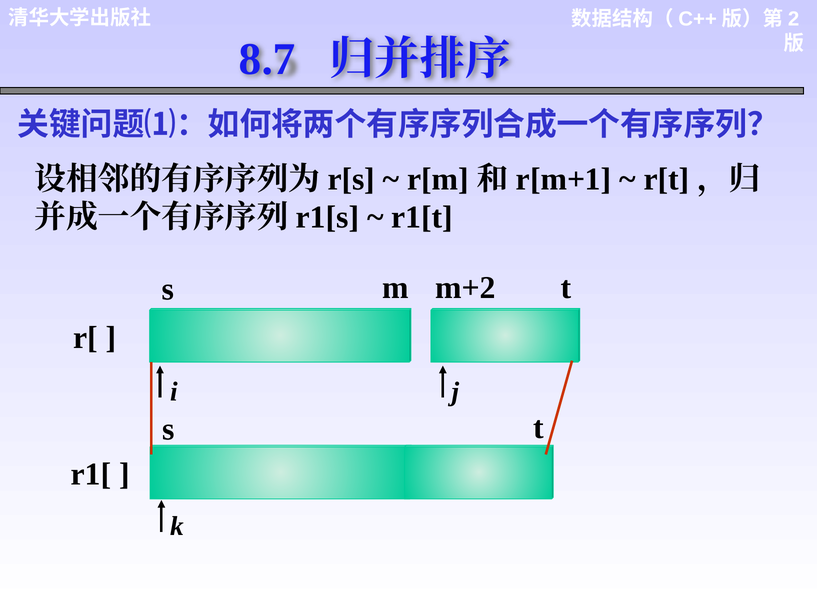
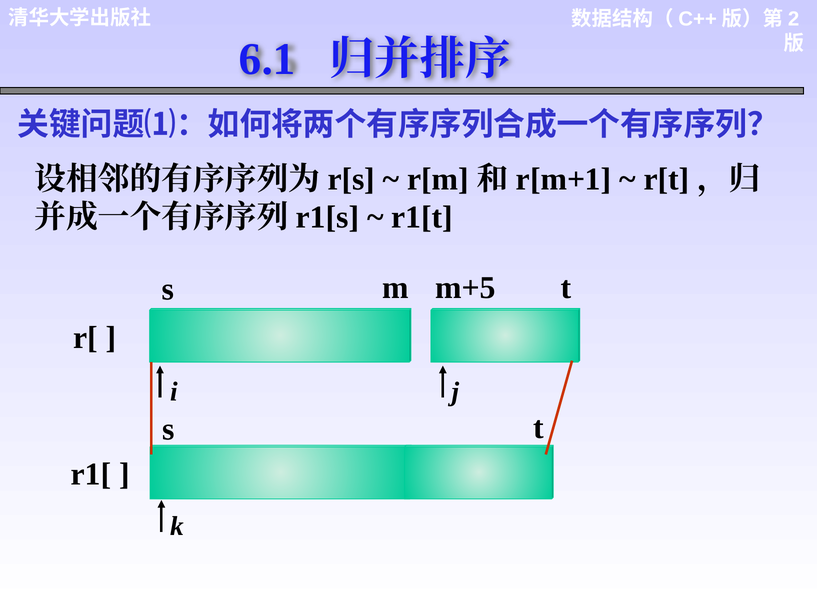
8.7: 8.7 -> 6.1 (267, 59)
m+2: m+2 -> m+5 (465, 288)
